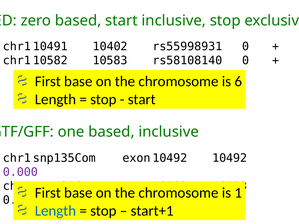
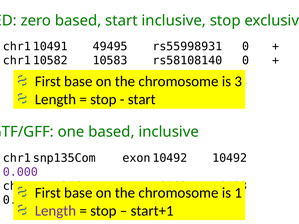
10402: 10402 -> 49495 (110, 47)
6: 6 -> 3 (238, 82)
Length colour: blue -> purple (56, 211)
